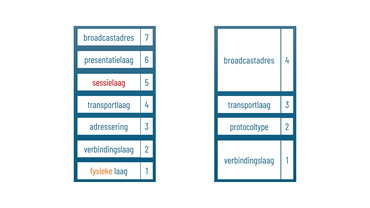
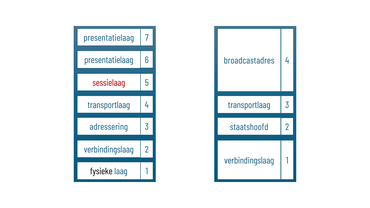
broadcastadres: broadcastadres -> presentatielaag (109, 38)
protocoltype: protocoltype -> staatshoofd (249, 127)
fysieke colour: orange -> black (101, 171)
